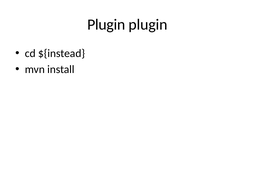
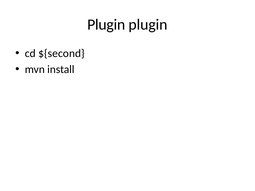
${instead: ${instead -> ${second (62, 53)
